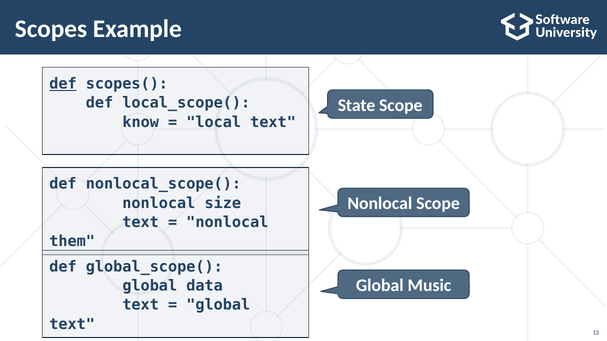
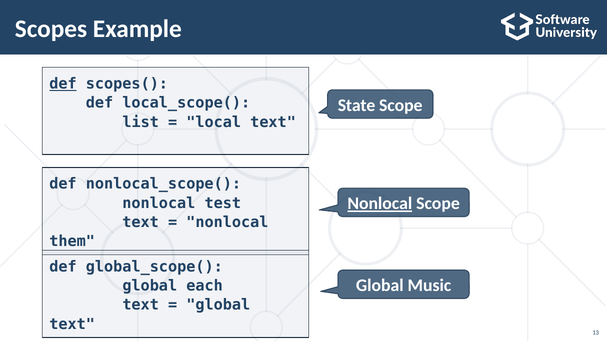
know: know -> list (141, 122)
size: size -> test (223, 203)
Nonlocal underline: none -> present (380, 204)
data: data -> each (205, 286)
